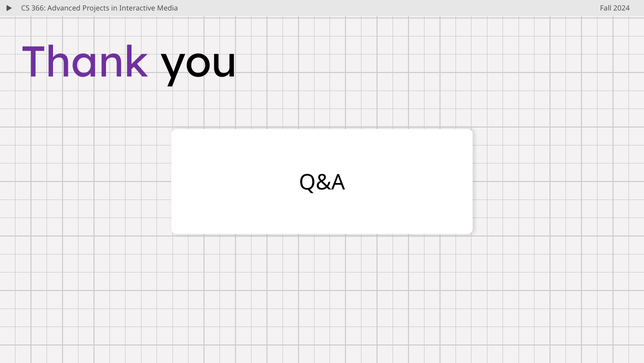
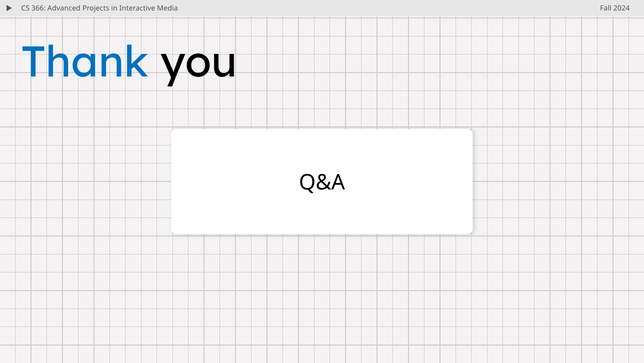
Thank colour: purple -> blue (85, 62)
